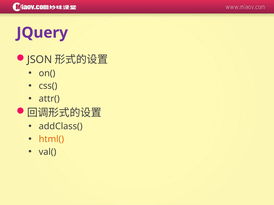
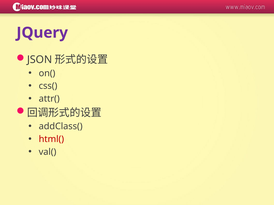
html( colour: orange -> red (51, 139)
